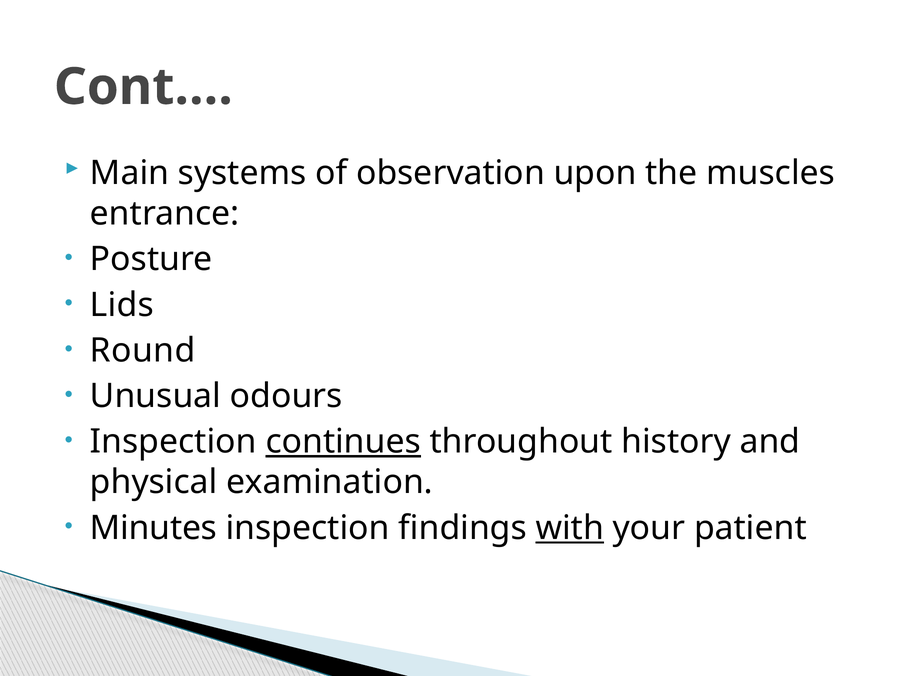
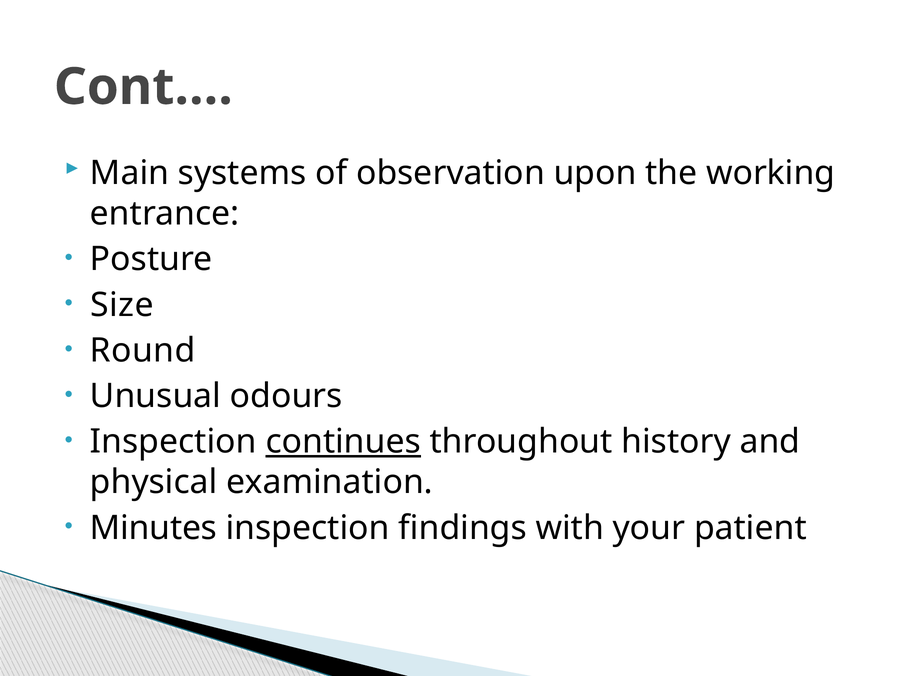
muscles: muscles -> working (771, 173)
Lids: Lids -> Size (122, 305)
with underline: present -> none (570, 528)
